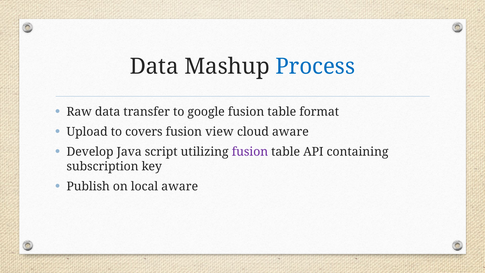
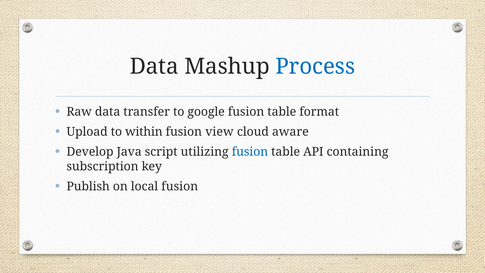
covers: covers -> within (144, 132)
fusion colour: purple -> blue (250, 152)
local aware: aware -> fusion (180, 186)
